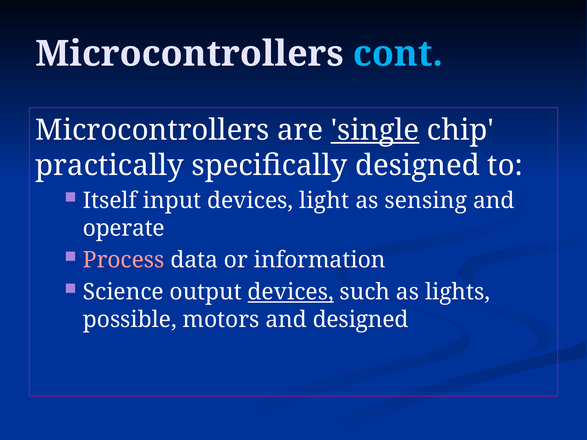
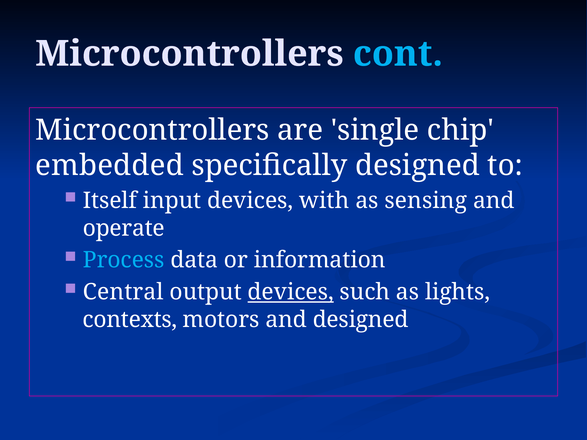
single underline: present -> none (375, 130)
practically: practically -> embedded (109, 165)
light: light -> with (324, 201)
Process colour: pink -> light blue (124, 260)
Science: Science -> Central (123, 292)
possible: possible -> contexts (130, 320)
